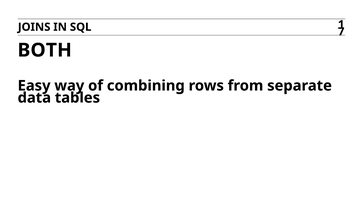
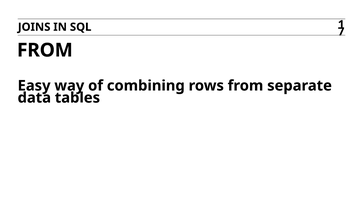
BOTH: BOTH -> FROM (45, 50)
